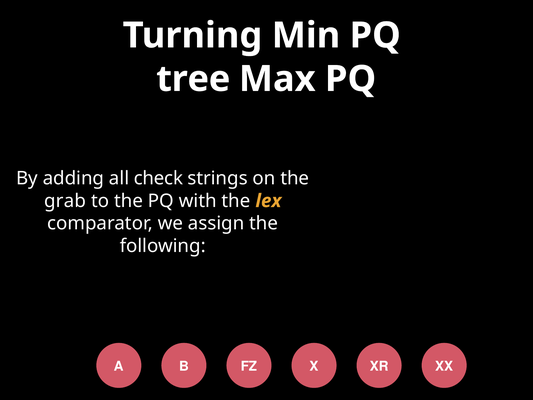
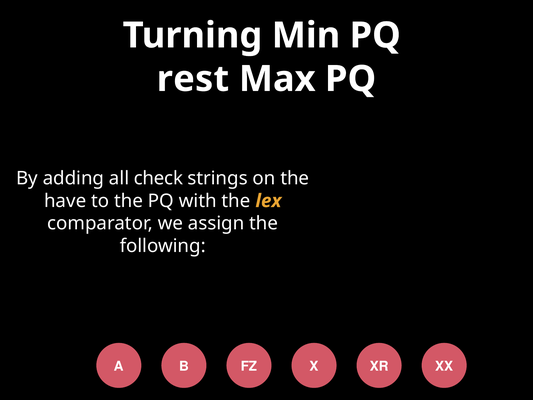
tree: tree -> rest (193, 79)
grab: grab -> have (65, 201)
